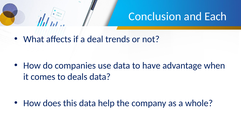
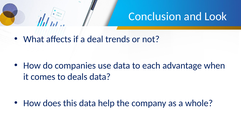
Each: Each -> Look (216, 16)
have: have -> each (151, 65)
